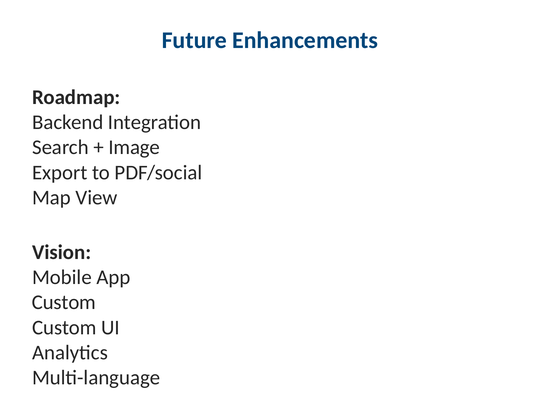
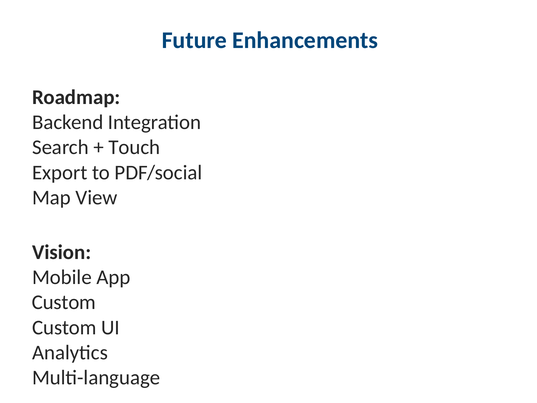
Image: Image -> Touch (134, 147)
